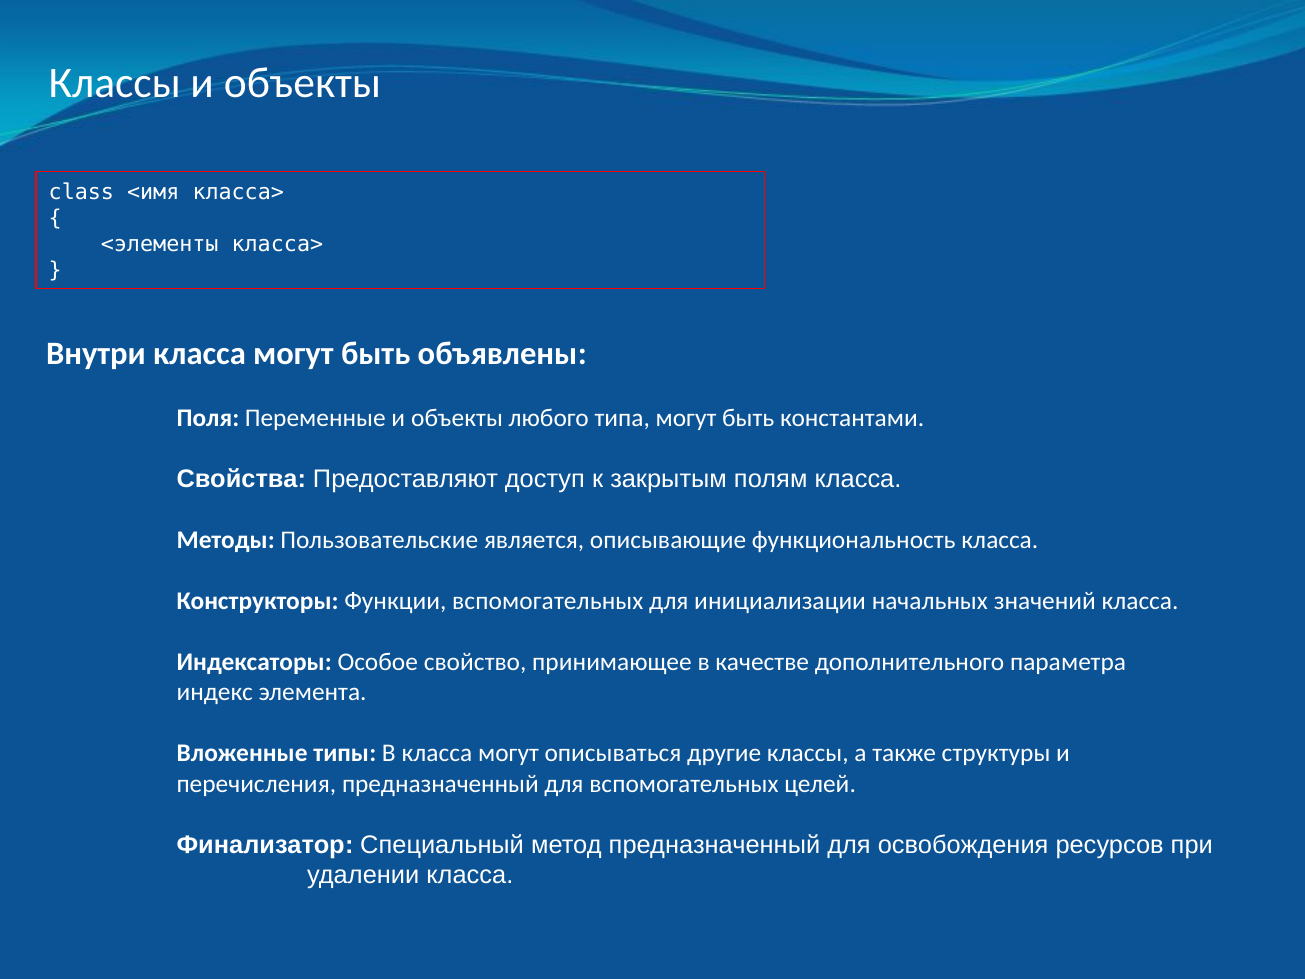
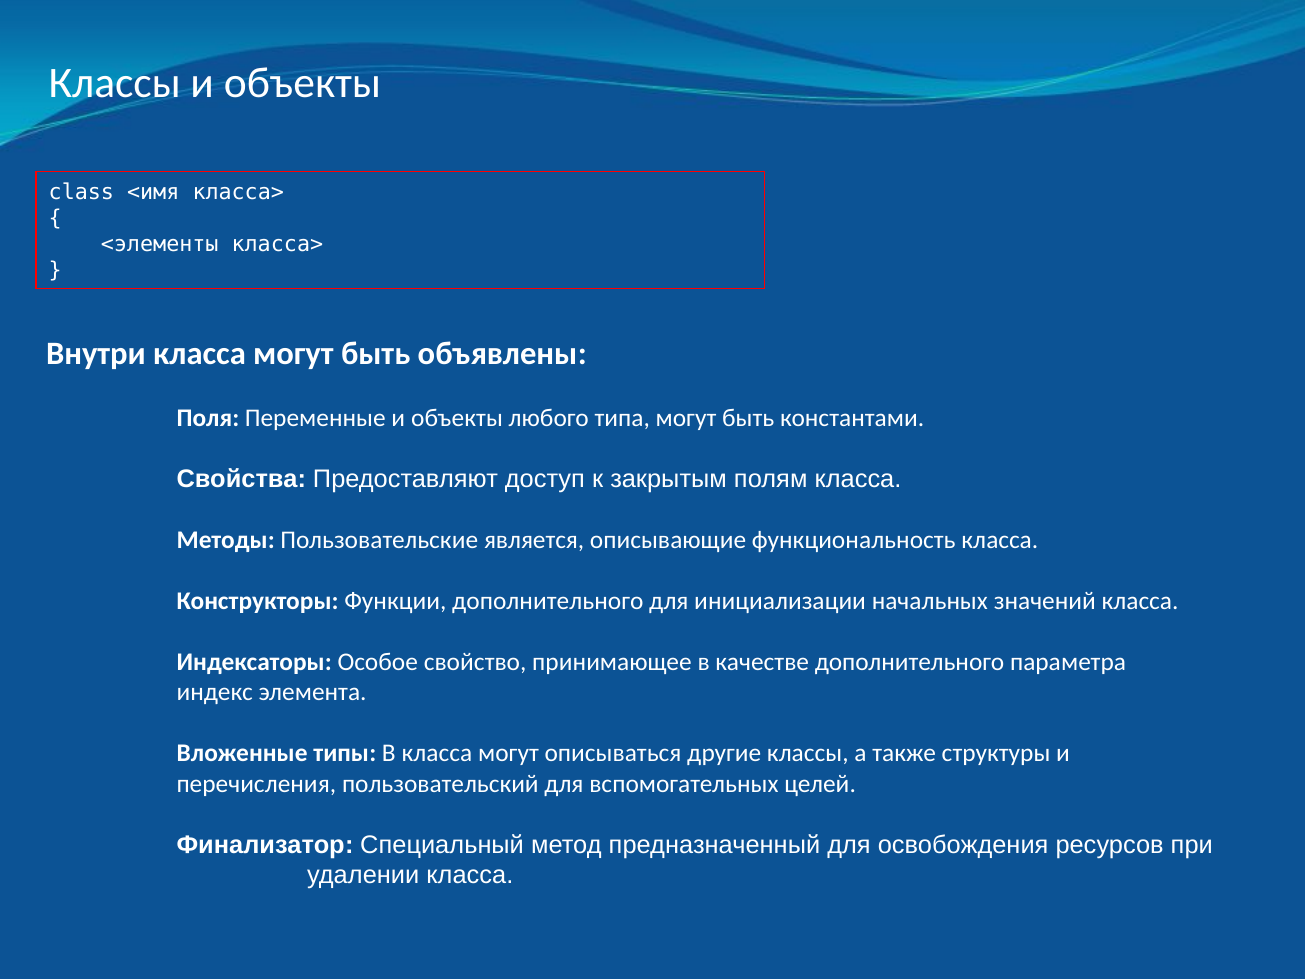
Функции вспомогательных: вспомогательных -> дополнительного (548, 601)
перечисления предназначенный: предназначенный -> пользовательский (440, 784)
